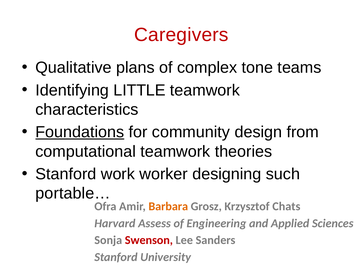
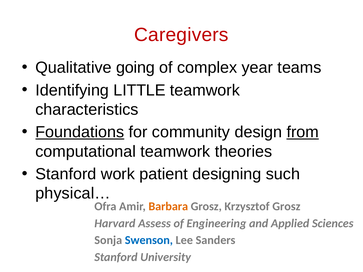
plans: plans -> going (135, 68)
tone: tone -> year (257, 68)
from underline: none -> present (303, 132)
worker: worker -> patient (164, 174)
portable…: portable… -> physical… (73, 194)
Krzysztof Chats: Chats -> Grosz (286, 207)
Swenson colour: red -> blue (149, 240)
